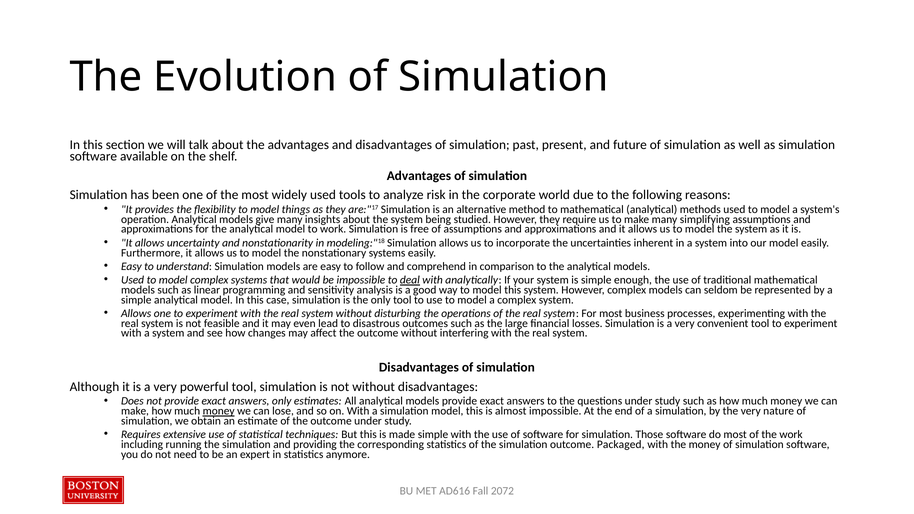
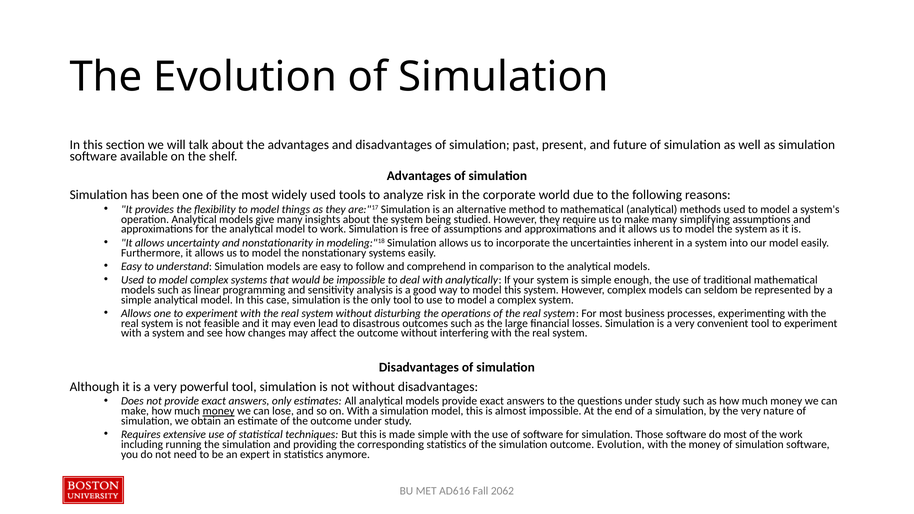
deal underline: present -> none (410, 280)
outcome Packaged: Packaged -> Evolution (621, 445)
2072: 2072 -> 2062 (502, 491)
